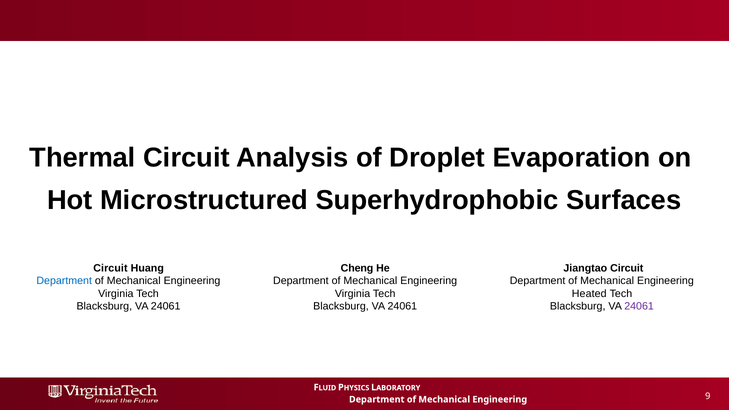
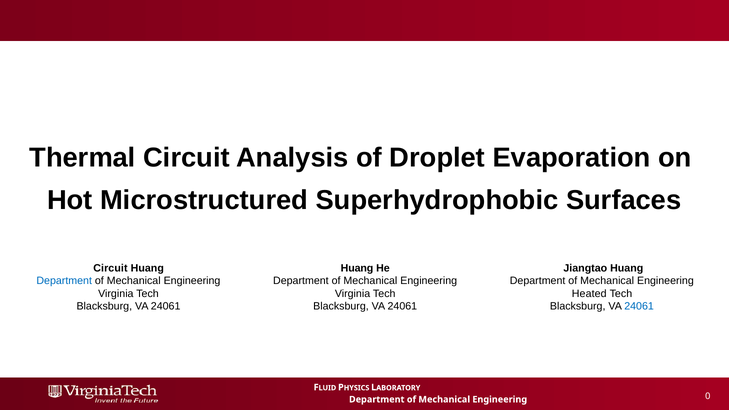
Cheng: Cheng -> Huang (357, 268)
Jiangtao Circuit: Circuit -> Huang (627, 268)
24061 colour: purple -> blue (639, 307)
9: 9 -> 0 (708, 396)
